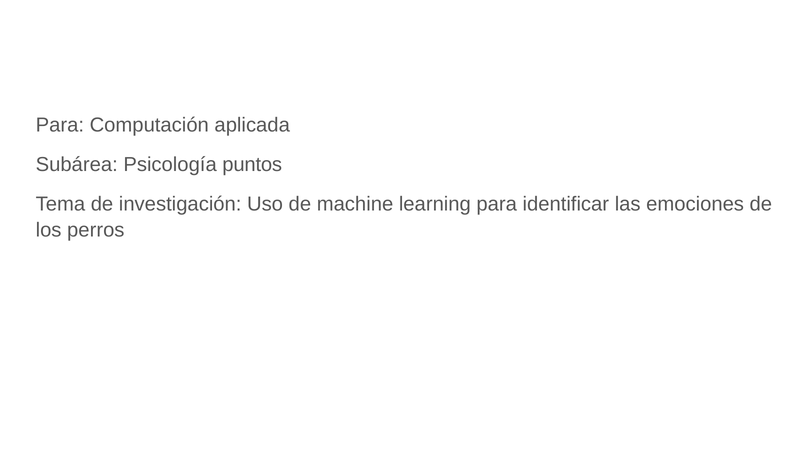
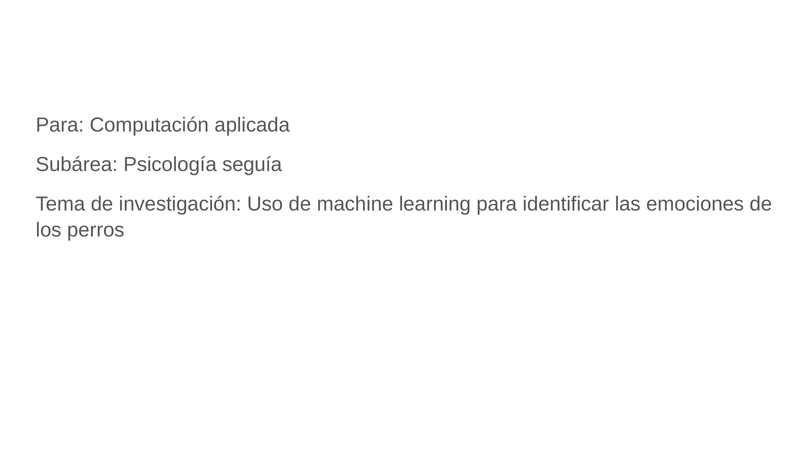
puntos: puntos -> seguía (252, 165)
